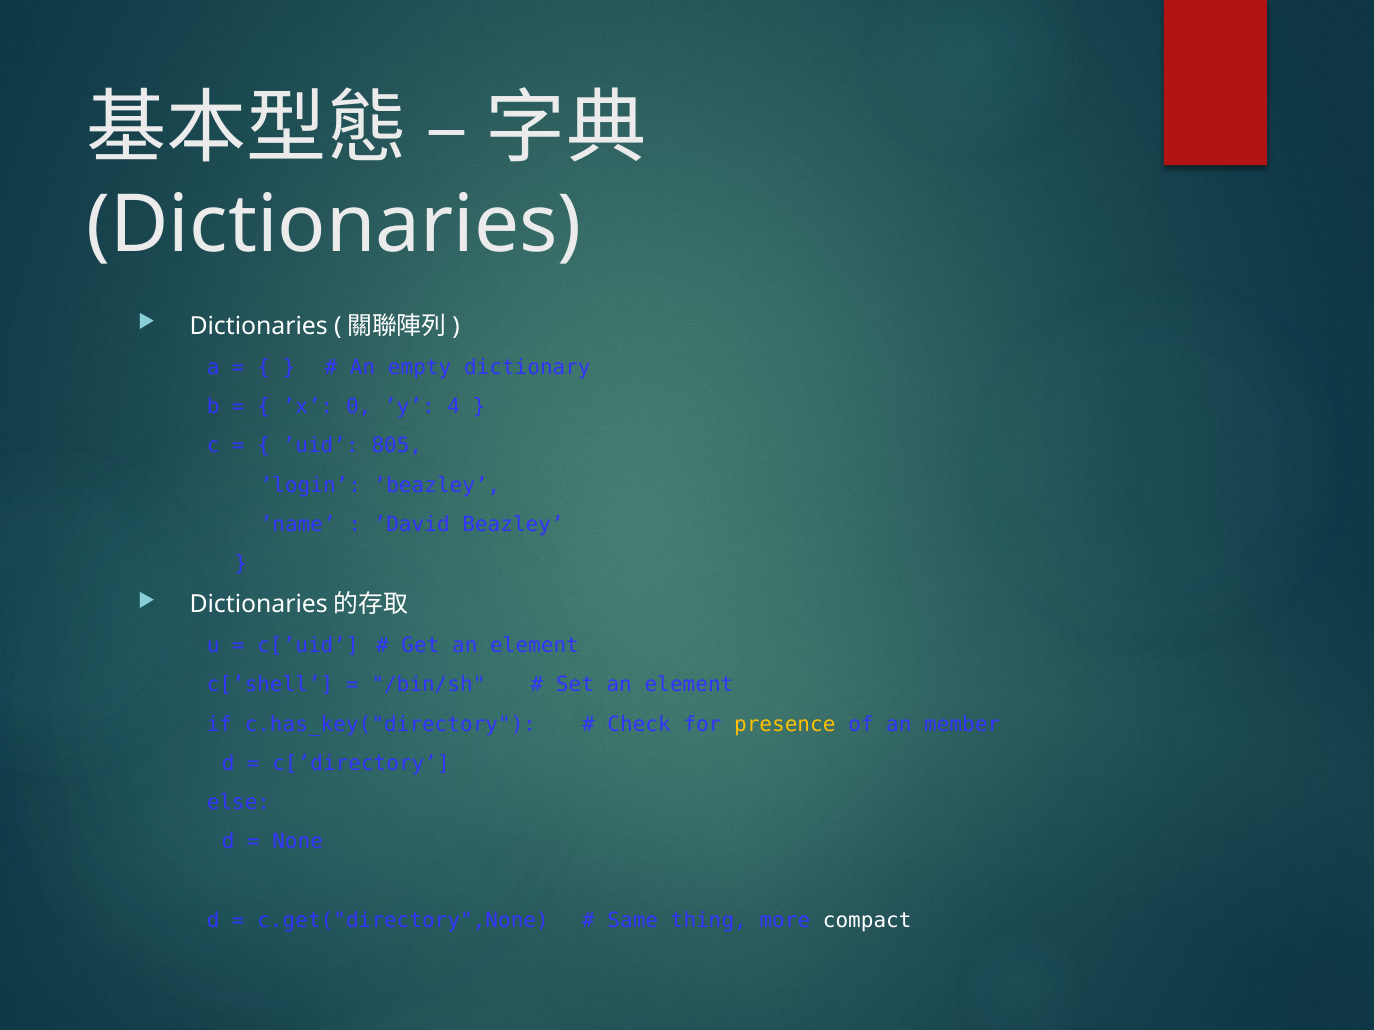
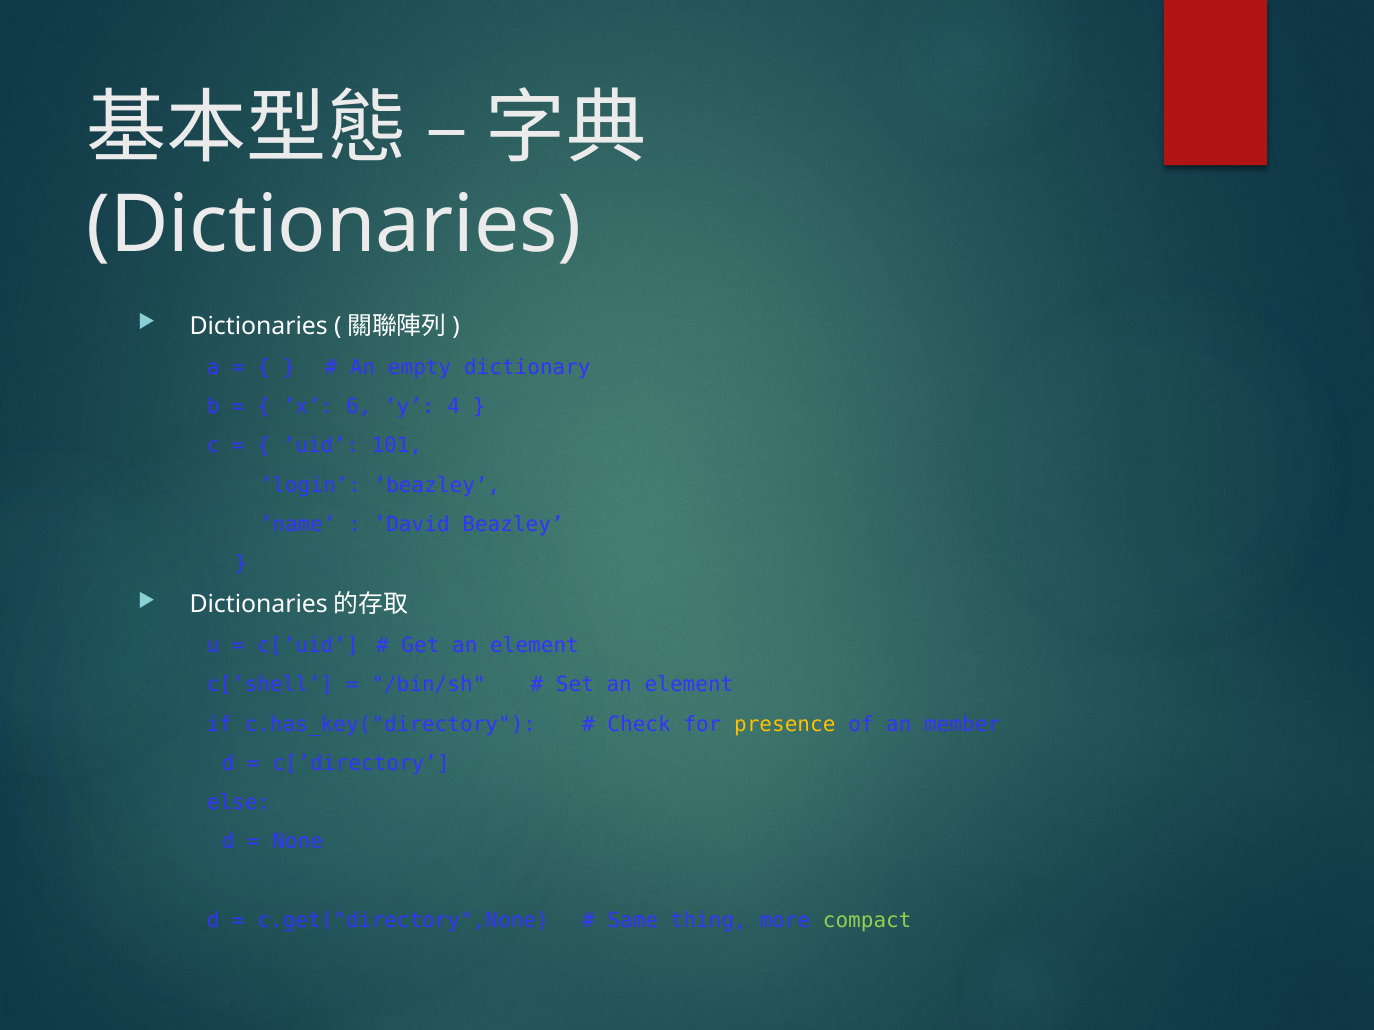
0: 0 -> 6 (359, 407)
805: 805 -> 101 (397, 446)
compact colour: white -> light green (867, 921)
